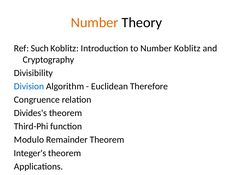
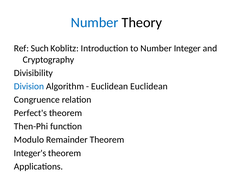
Number colour: orange -> blue (95, 23)
Number Koblitz: Koblitz -> Integer (187, 48)
Euclidean Therefore: Therefore -> Euclidean (149, 86)
Divides's: Divides's -> Perfect's (30, 113)
Third-Phi: Third-Phi -> Then-Phi (31, 126)
